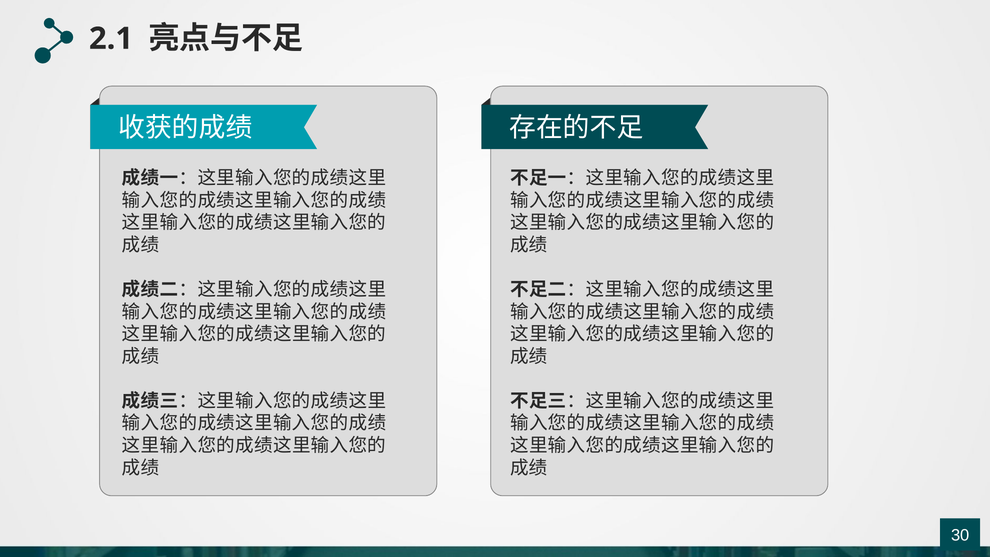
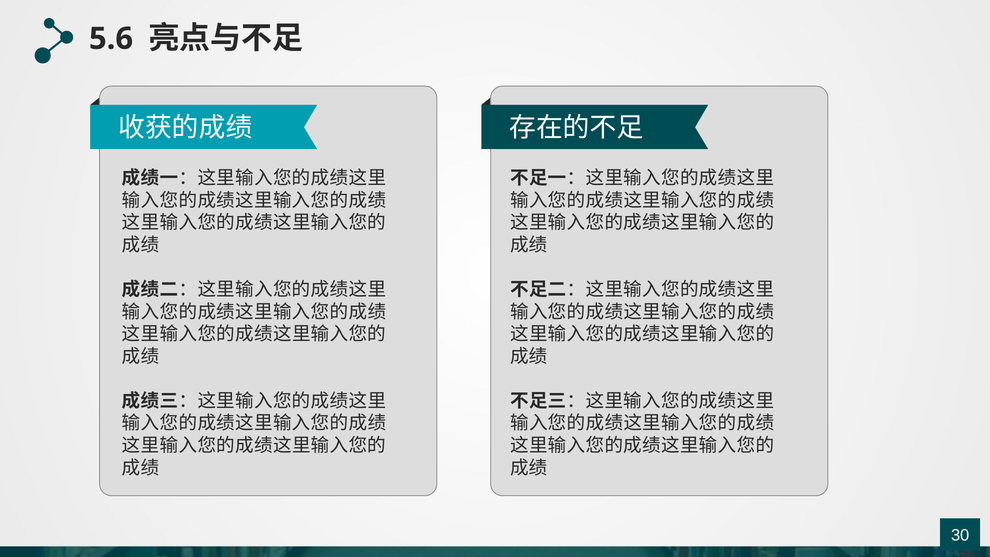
2.1: 2.1 -> 5.6 (111, 39)
